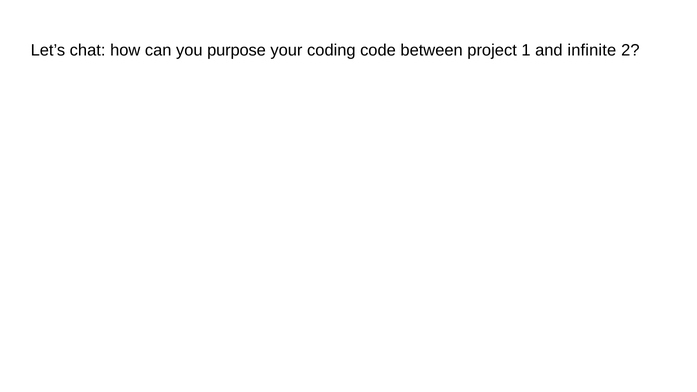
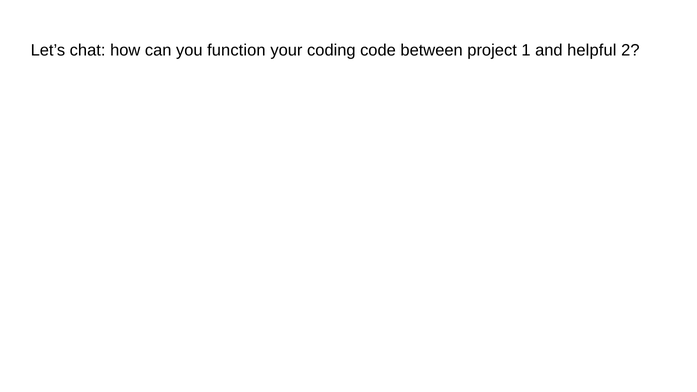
purpose: purpose -> function (236, 50)
infinite: infinite -> helpful (592, 50)
